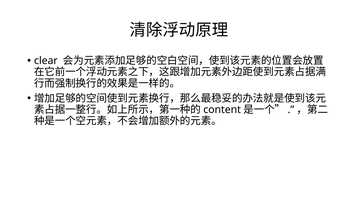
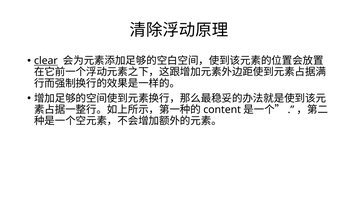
clear underline: none -> present (46, 61)
